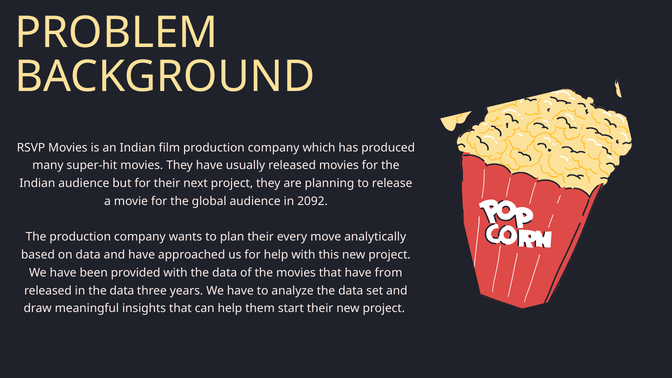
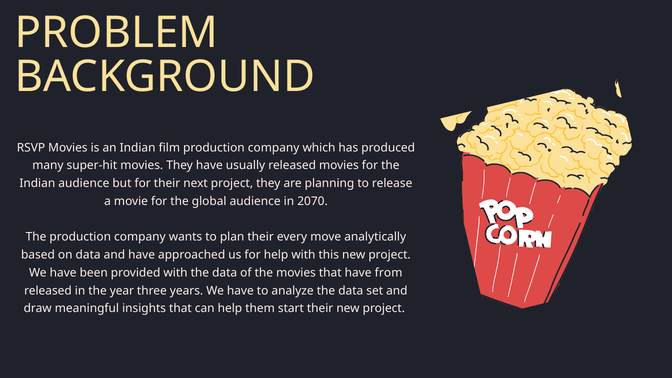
2092: 2092 -> 2070 (312, 201)
in the data: data -> year (122, 291)
